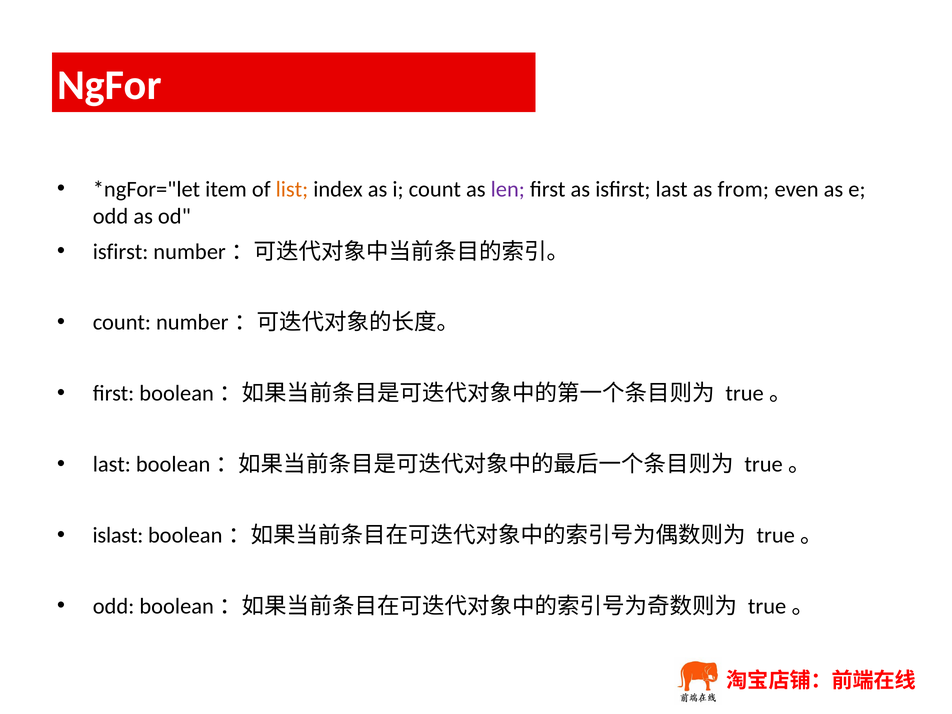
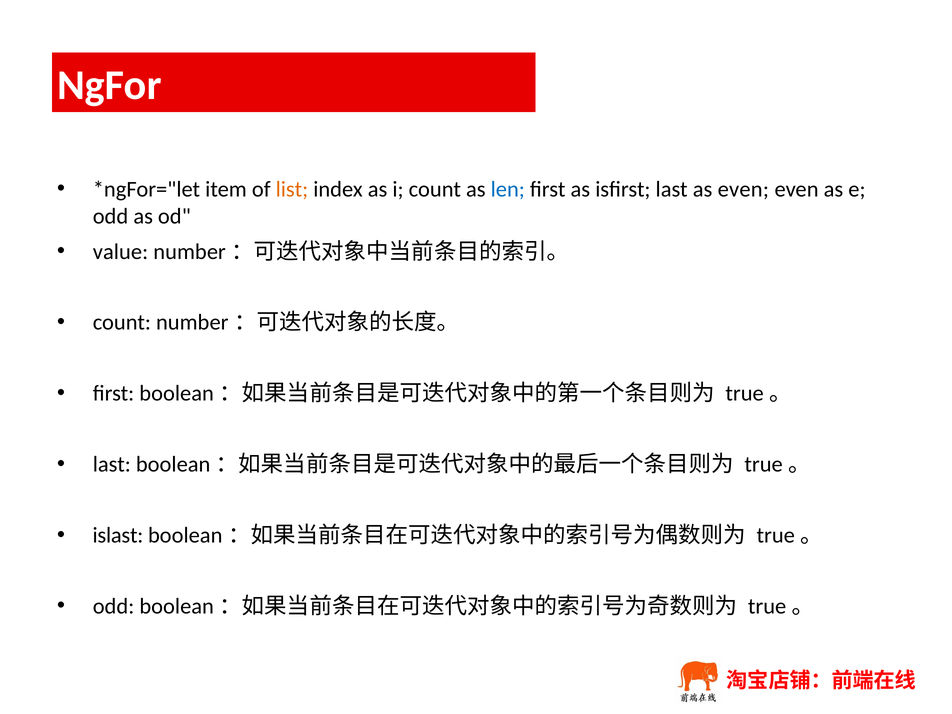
len colour: purple -> blue (508, 189)
as from: from -> even (743, 189)
isfirst: isfirst -> value (120, 252)
